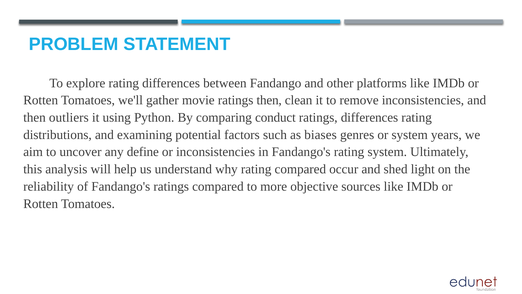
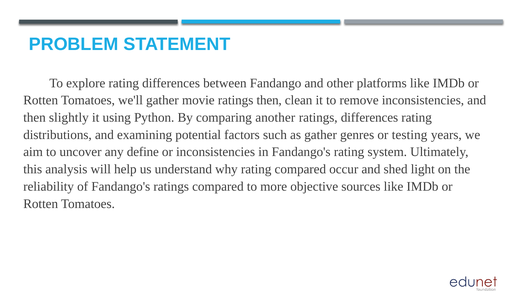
outliers: outliers -> slightly (69, 117)
conduct: conduct -> another (275, 117)
as biases: biases -> gather (321, 135)
or system: system -> testing (410, 135)
